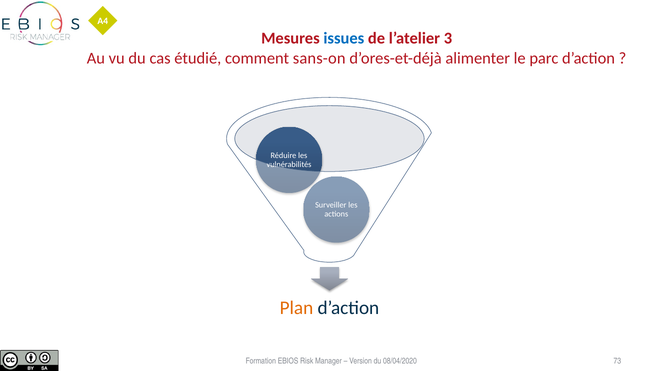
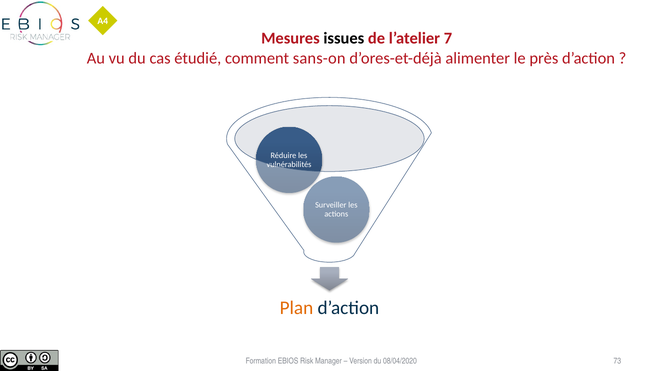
issues colour: blue -> black (344, 38)
3: 3 -> 7 (448, 38)
parc: parc -> près (544, 58)
